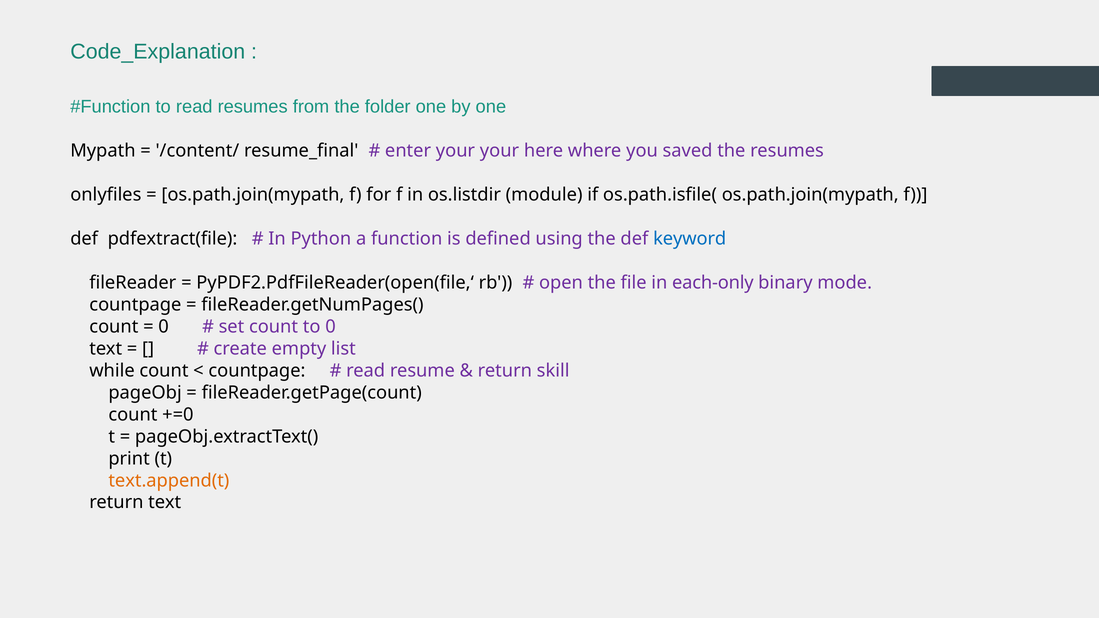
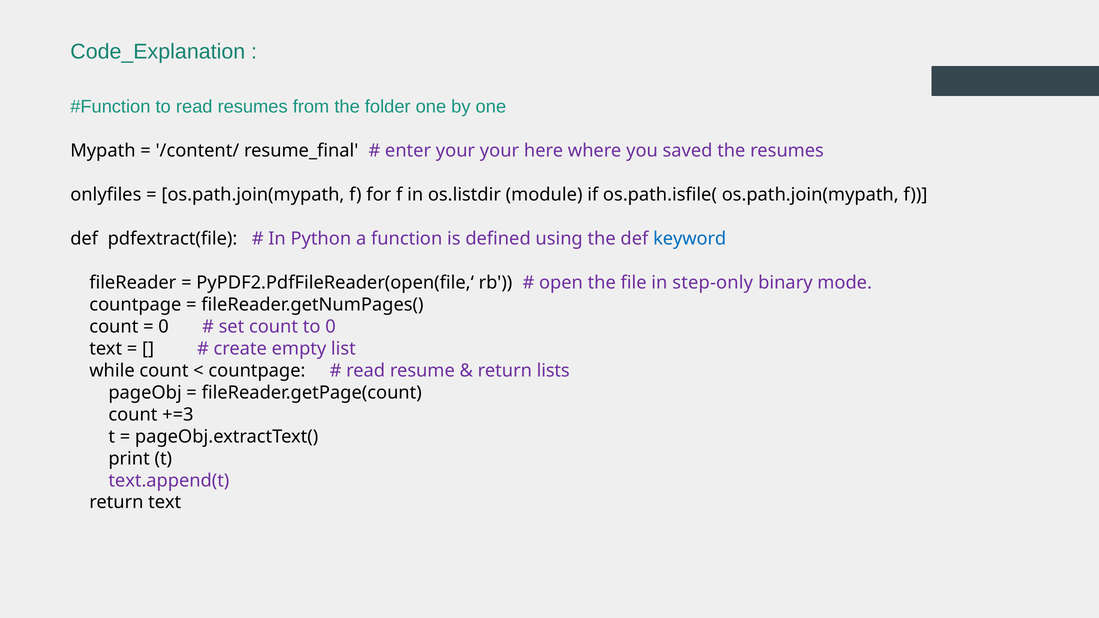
each-only: each-only -> step-only (713, 283)
skill: skill -> lists (553, 371)
+=0: +=0 -> +=3 (178, 415)
text.append(t colour: orange -> purple (169, 481)
